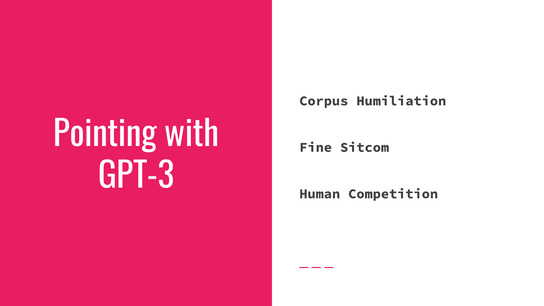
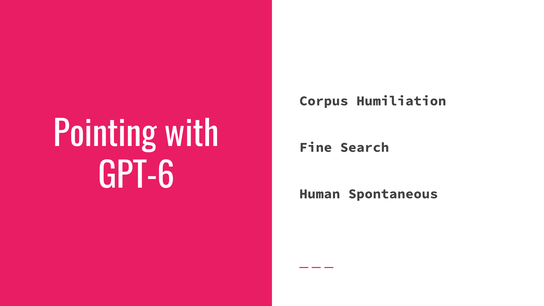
Sitcom: Sitcom -> Search (365, 147)
GPT-3: GPT-3 -> GPT-6 (136, 176)
Competition: Competition -> Spontaneous (393, 194)
